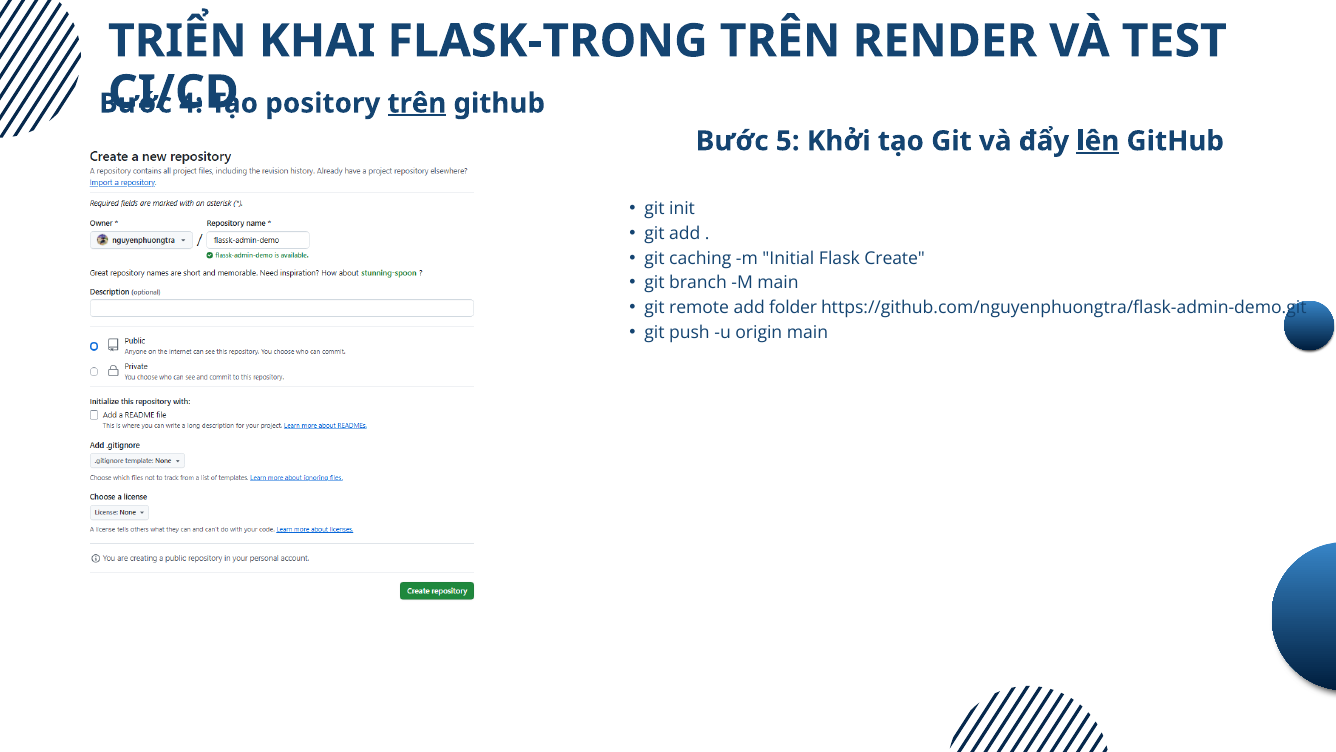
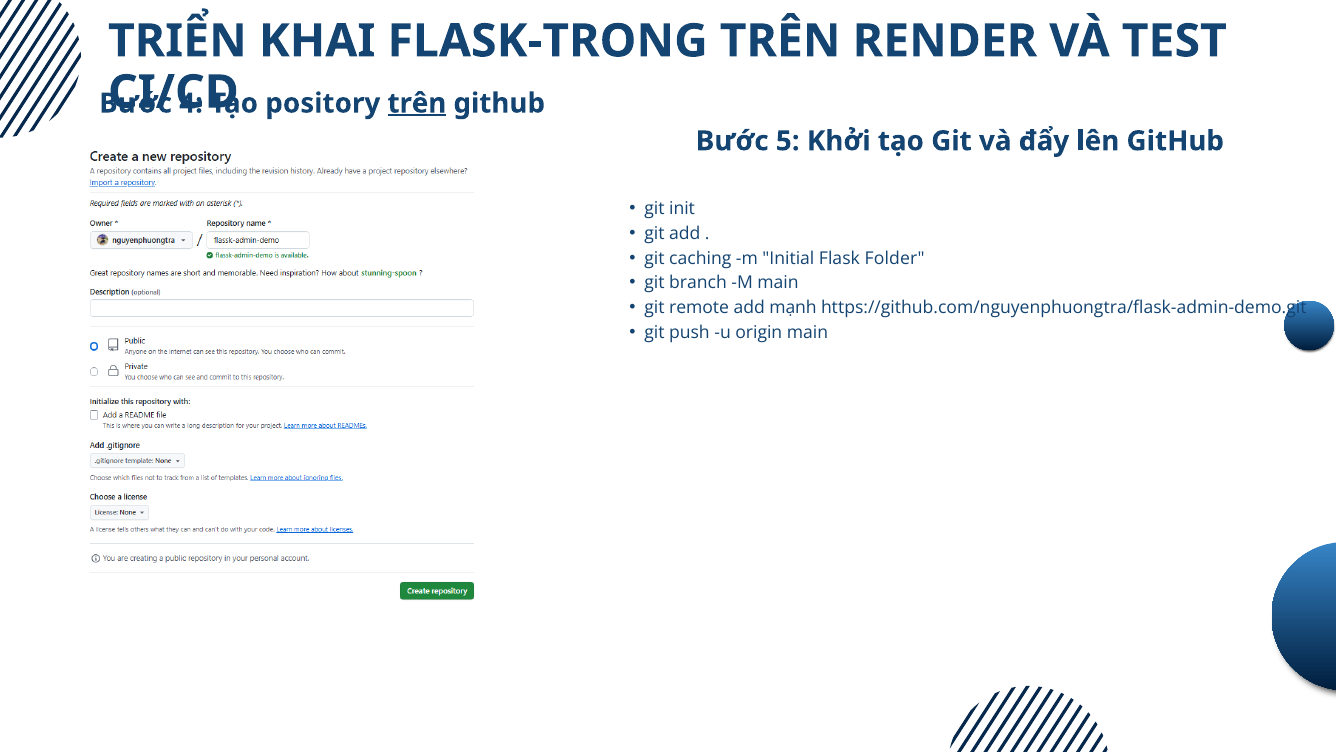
lên underline: present -> none (1098, 141)
Create: Create -> Folder (895, 258)
folder: folder -> mạnh (793, 307)
